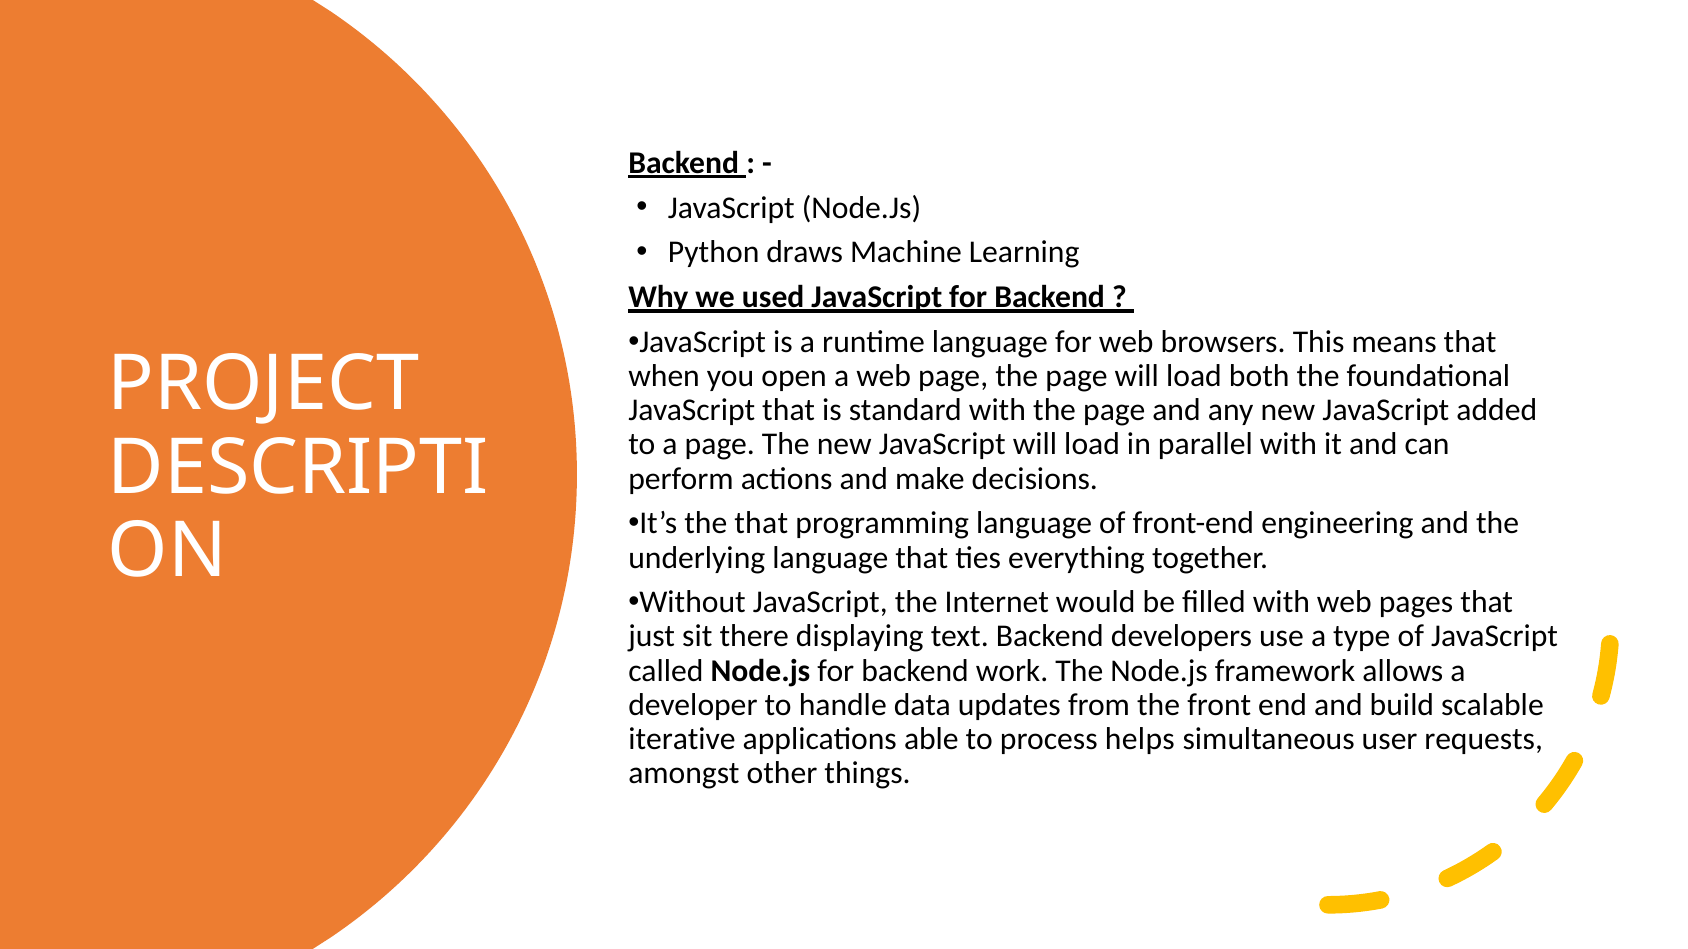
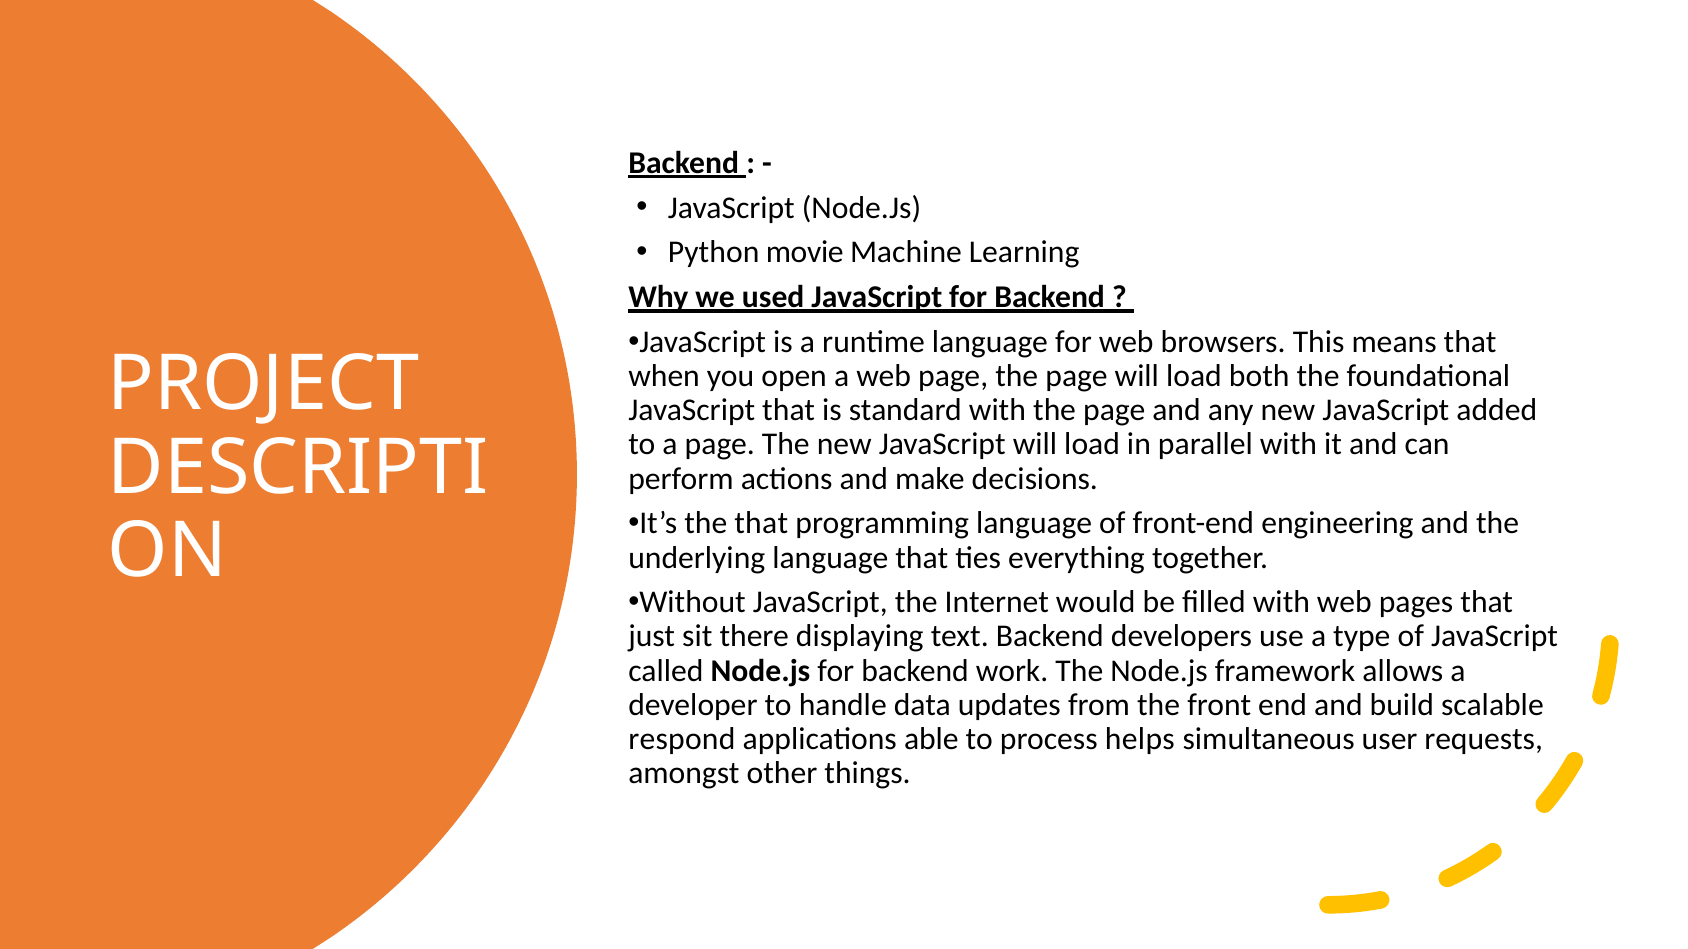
draws: draws -> movie (805, 253)
iterative: iterative -> respond (682, 739)
